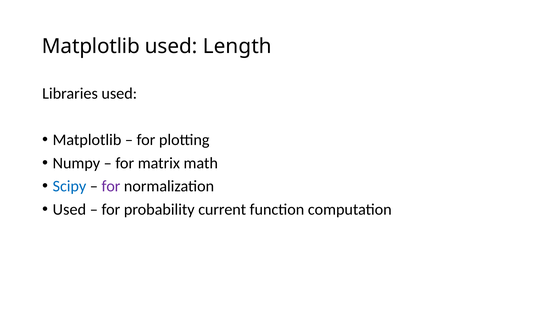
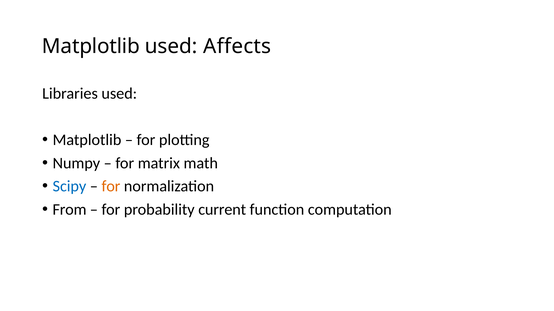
Length: Length -> Affects (237, 47)
for colour: purple -> orange (111, 187)
Used: Used -> From (70, 210)
